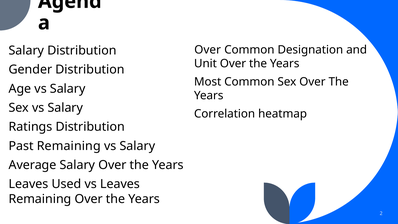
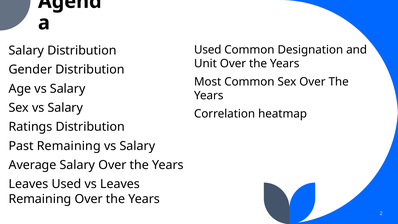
Over: Over -> Used (208, 50)
